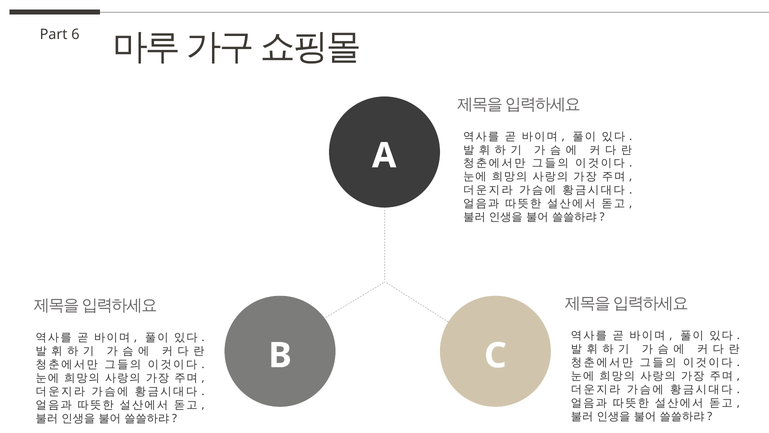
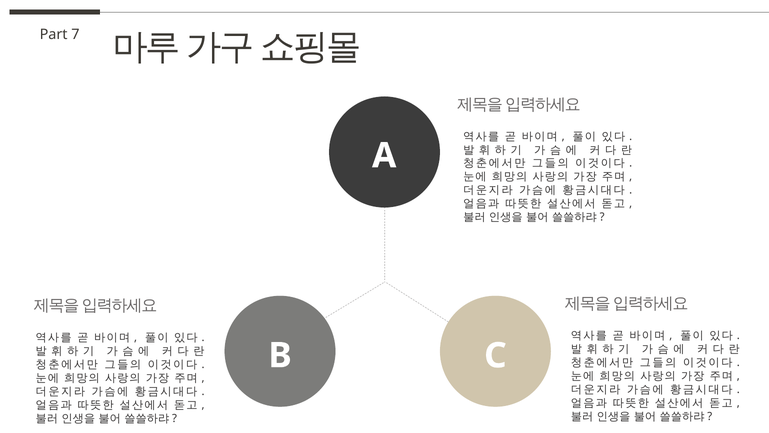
6: 6 -> 7 (75, 34)
